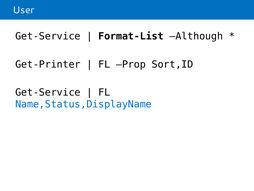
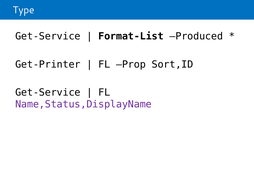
User: User -> Type (24, 10)
Although: Although -> Produced (196, 36)
Name,Status,DisplayName colour: blue -> purple (83, 104)
